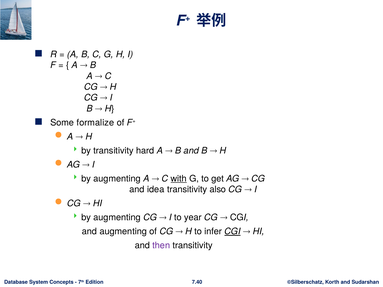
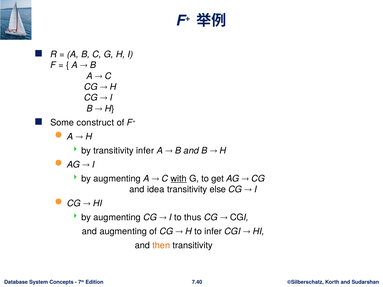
formalize: formalize -> construct (95, 123)
transitivity hard: hard -> infer (145, 151)
also: also -> else (218, 190)
year: year -> thus (193, 218)
CGI underline: present -> none (232, 232)
then colour: purple -> orange (161, 246)
